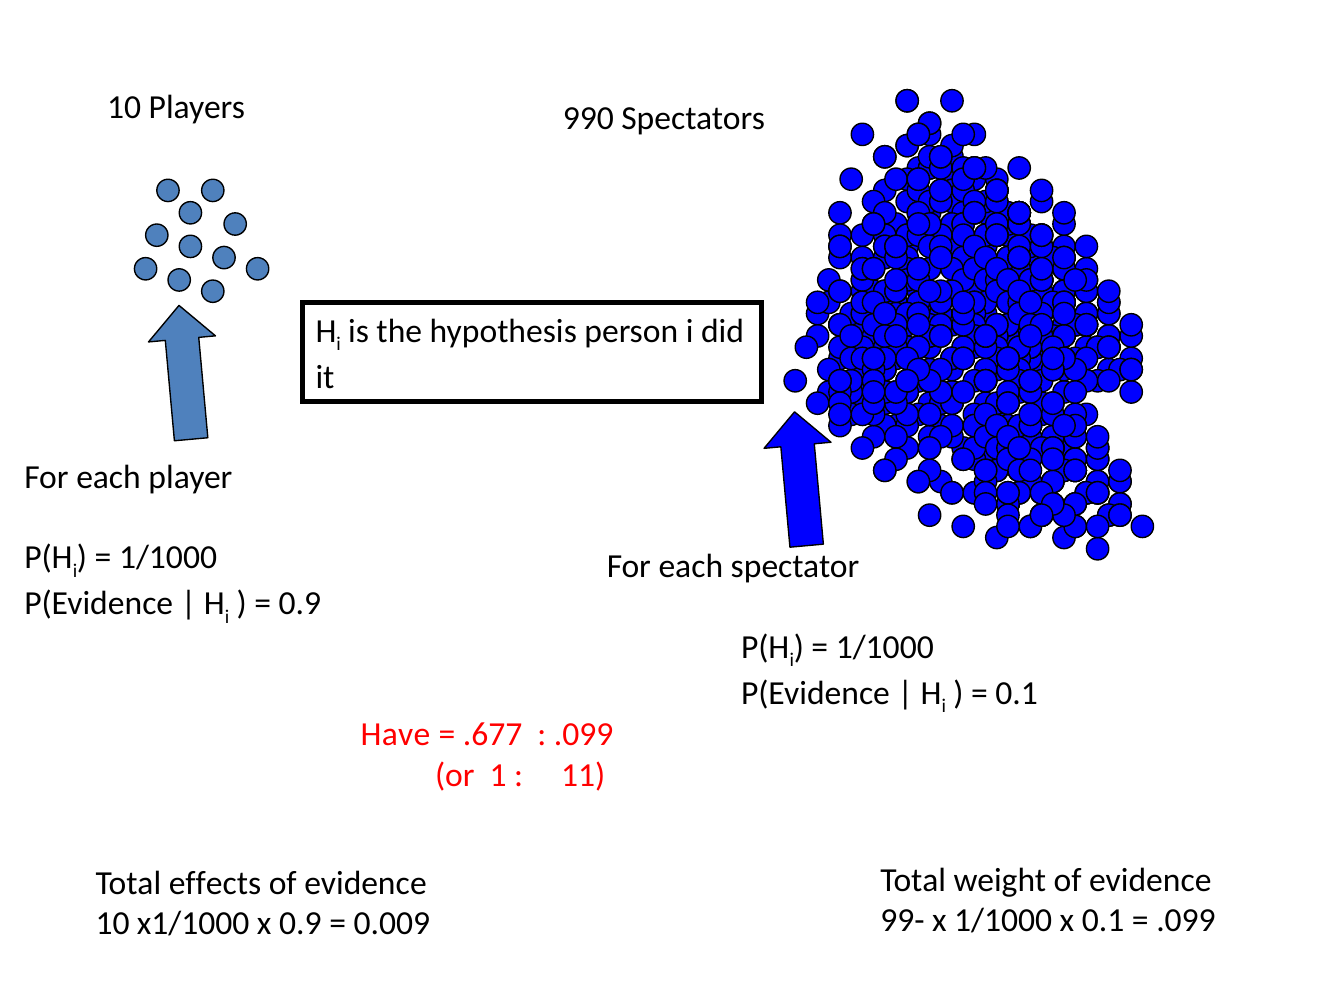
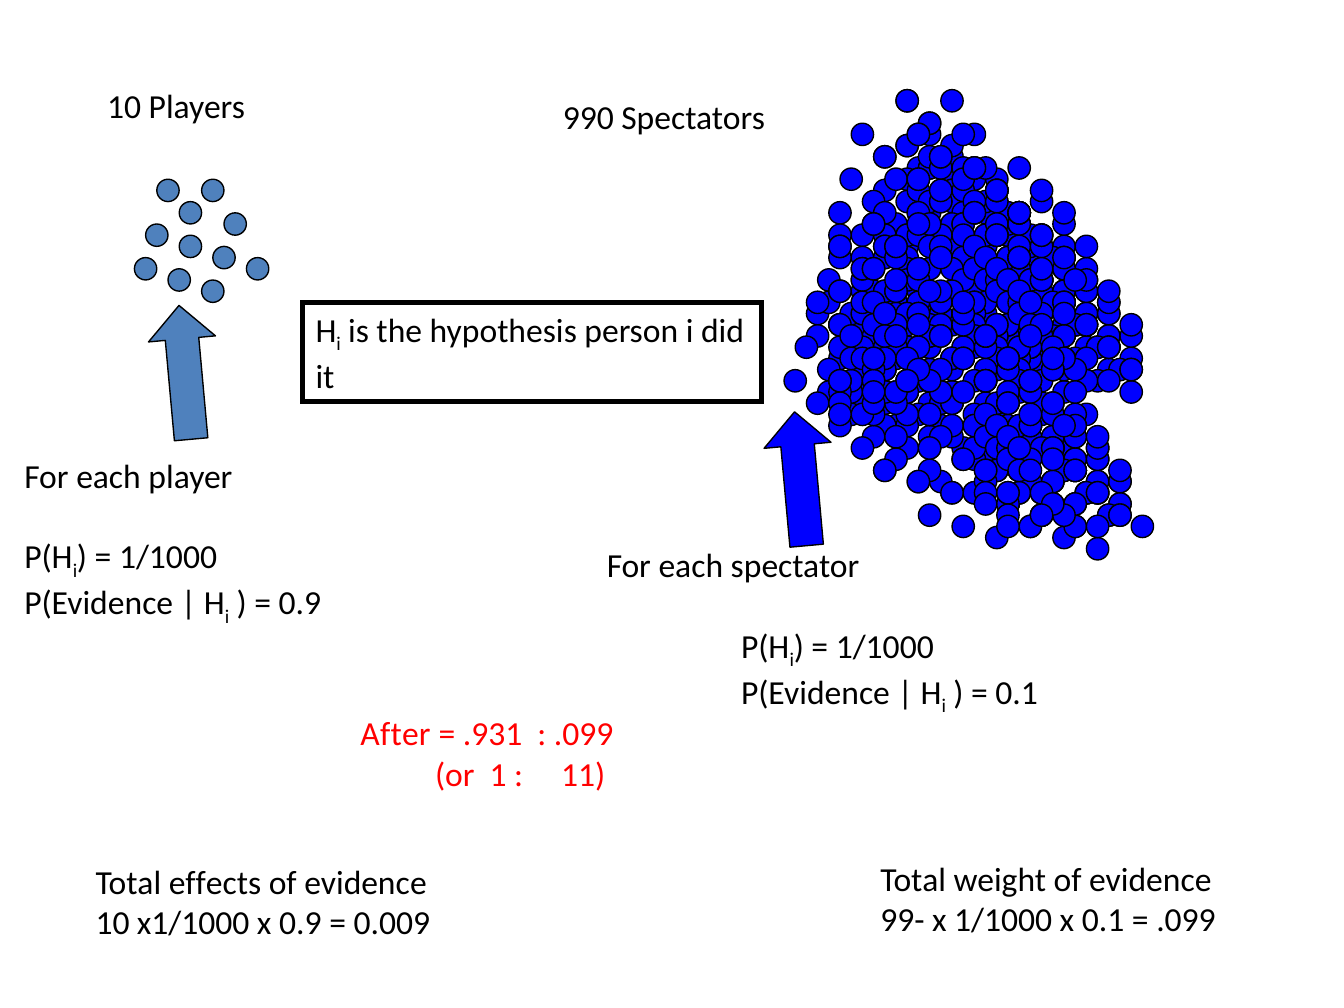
Have: Have -> After (396, 735)
.677: .677 -> .931 (493, 735)
